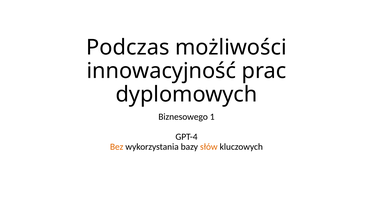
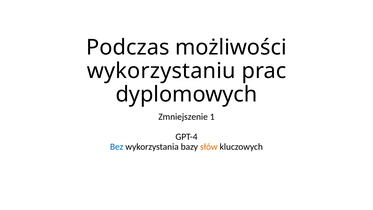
innowacyjność: innowacyjność -> wykorzystaniu (161, 71)
Biznesowego: Biznesowego -> Zmniejszenie (183, 117)
Bez colour: orange -> blue (117, 147)
